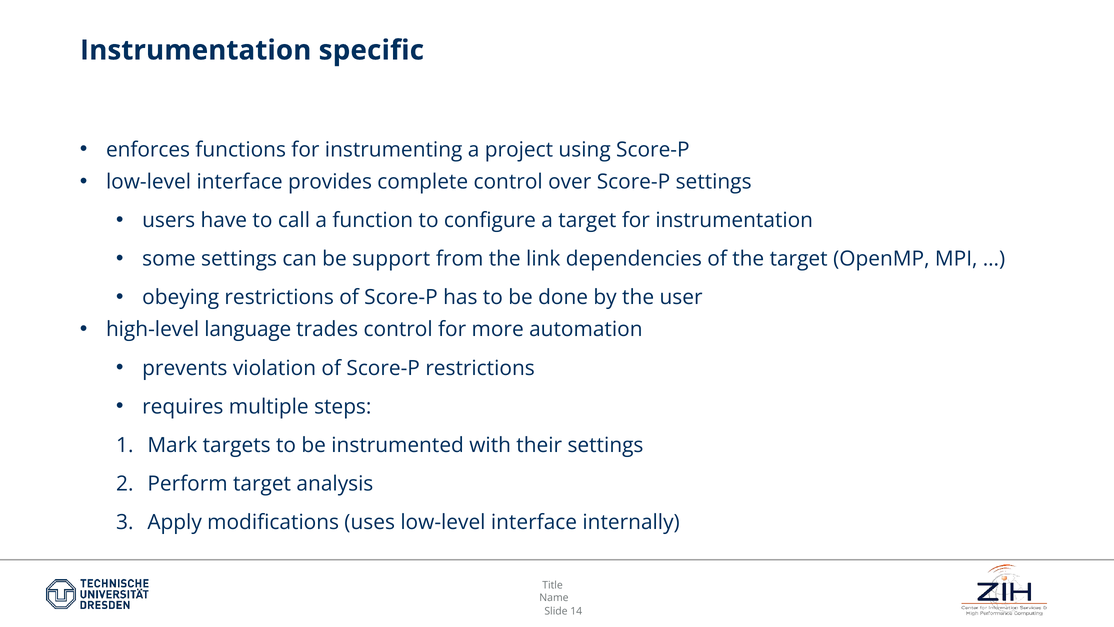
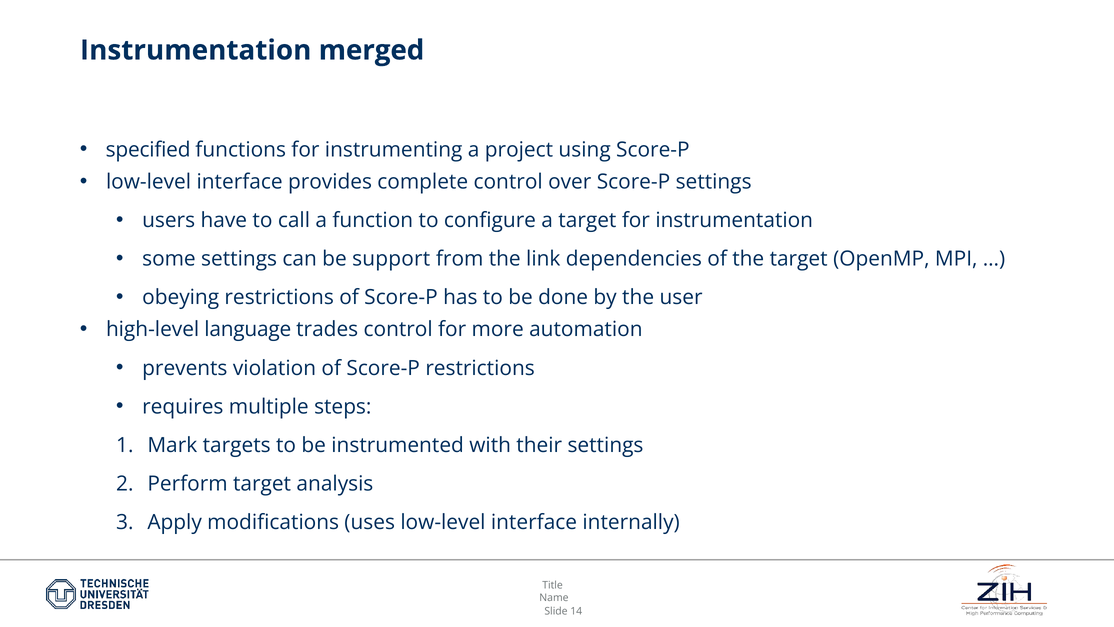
specific: specific -> merged (371, 50)
enforces: enforces -> specified (148, 150)
